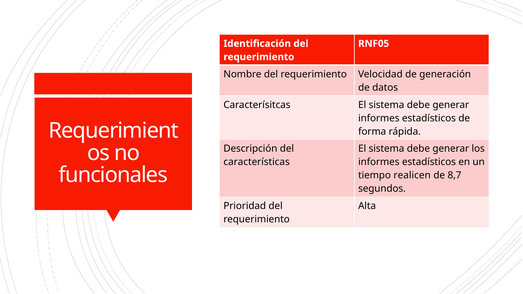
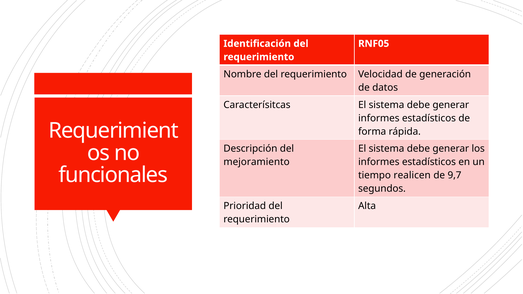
características: características -> mejoramiento (257, 162)
8,7: 8,7 -> 9,7 (455, 176)
